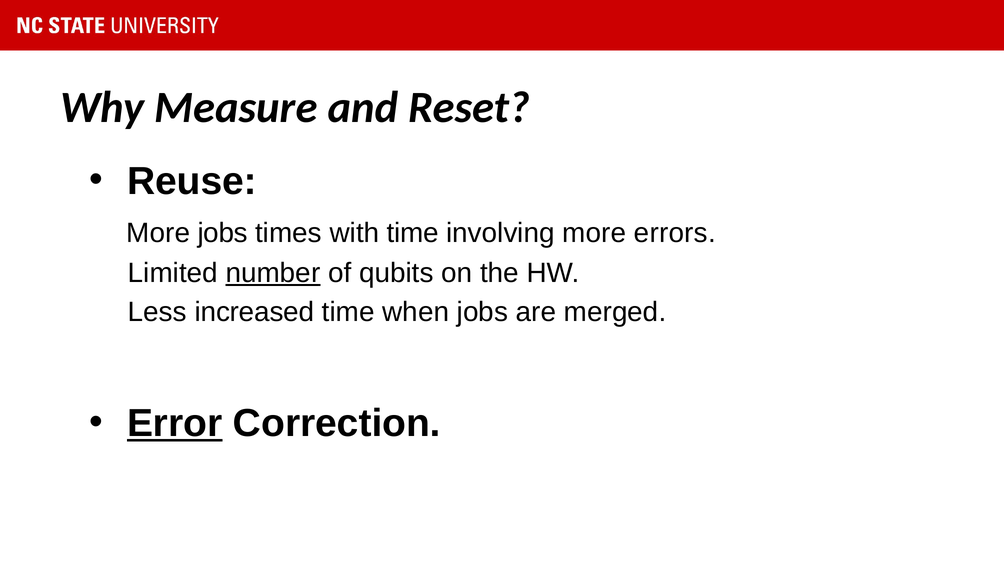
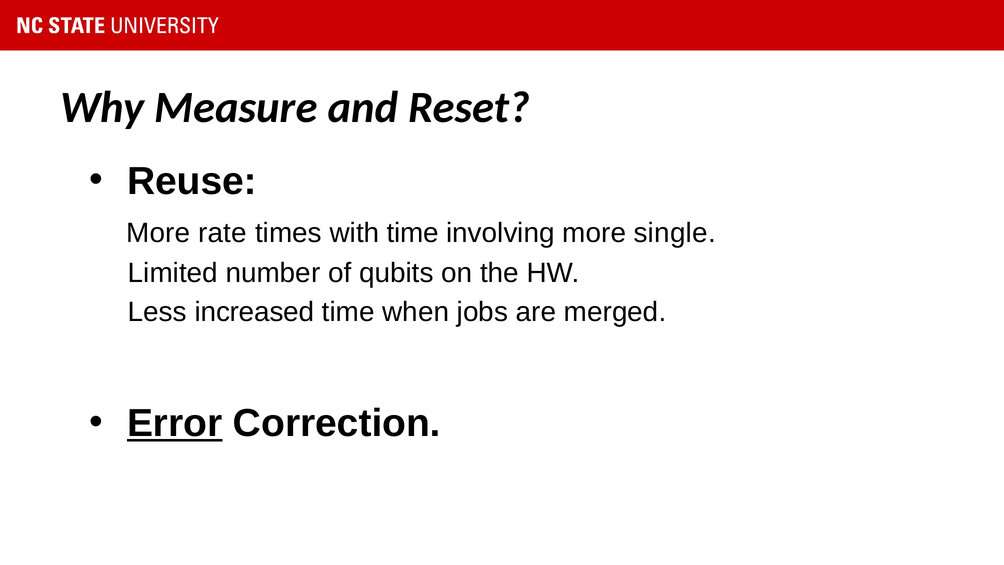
More jobs: jobs -> rate (222, 233)
errors: errors -> single (675, 233)
number underline: present -> none (273, 273)
